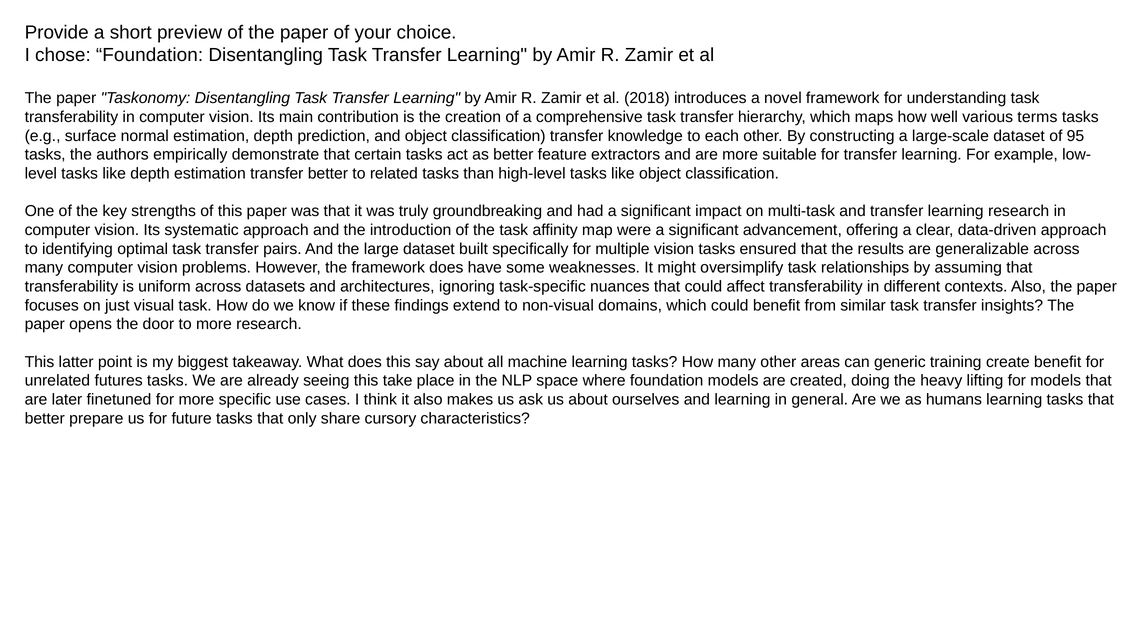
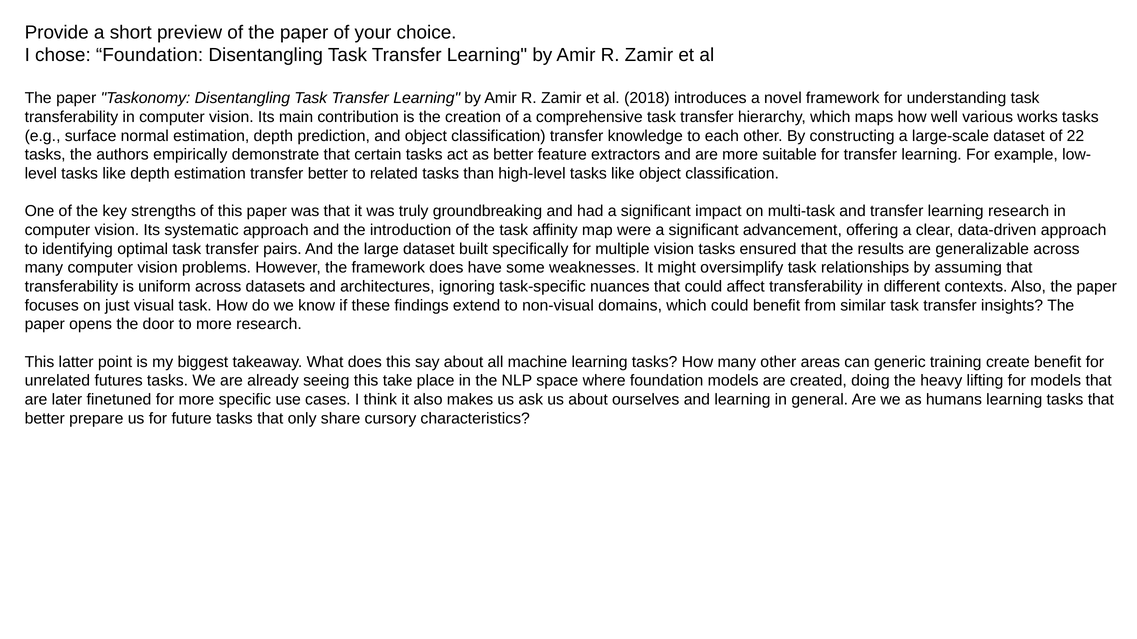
terms: terms -> works (1038, 117)
95: 95 -> 22 (1076, 136)
